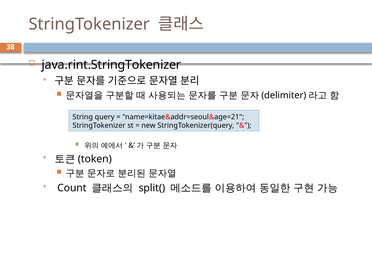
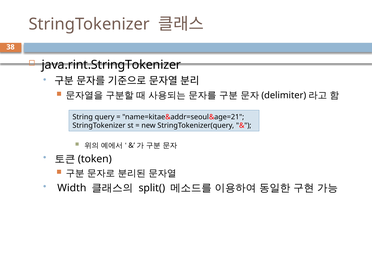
Count: Count -> Width (72, 188)
